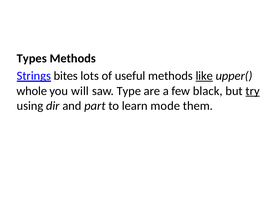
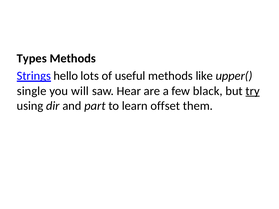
bites: bites -> hello (66, 76)
like underline: present -> none (204, 76)
whole: whole -> single (32, 91)
Type: Type -> Hear (129, 91)
mode: mode -> offset (165, 106)
